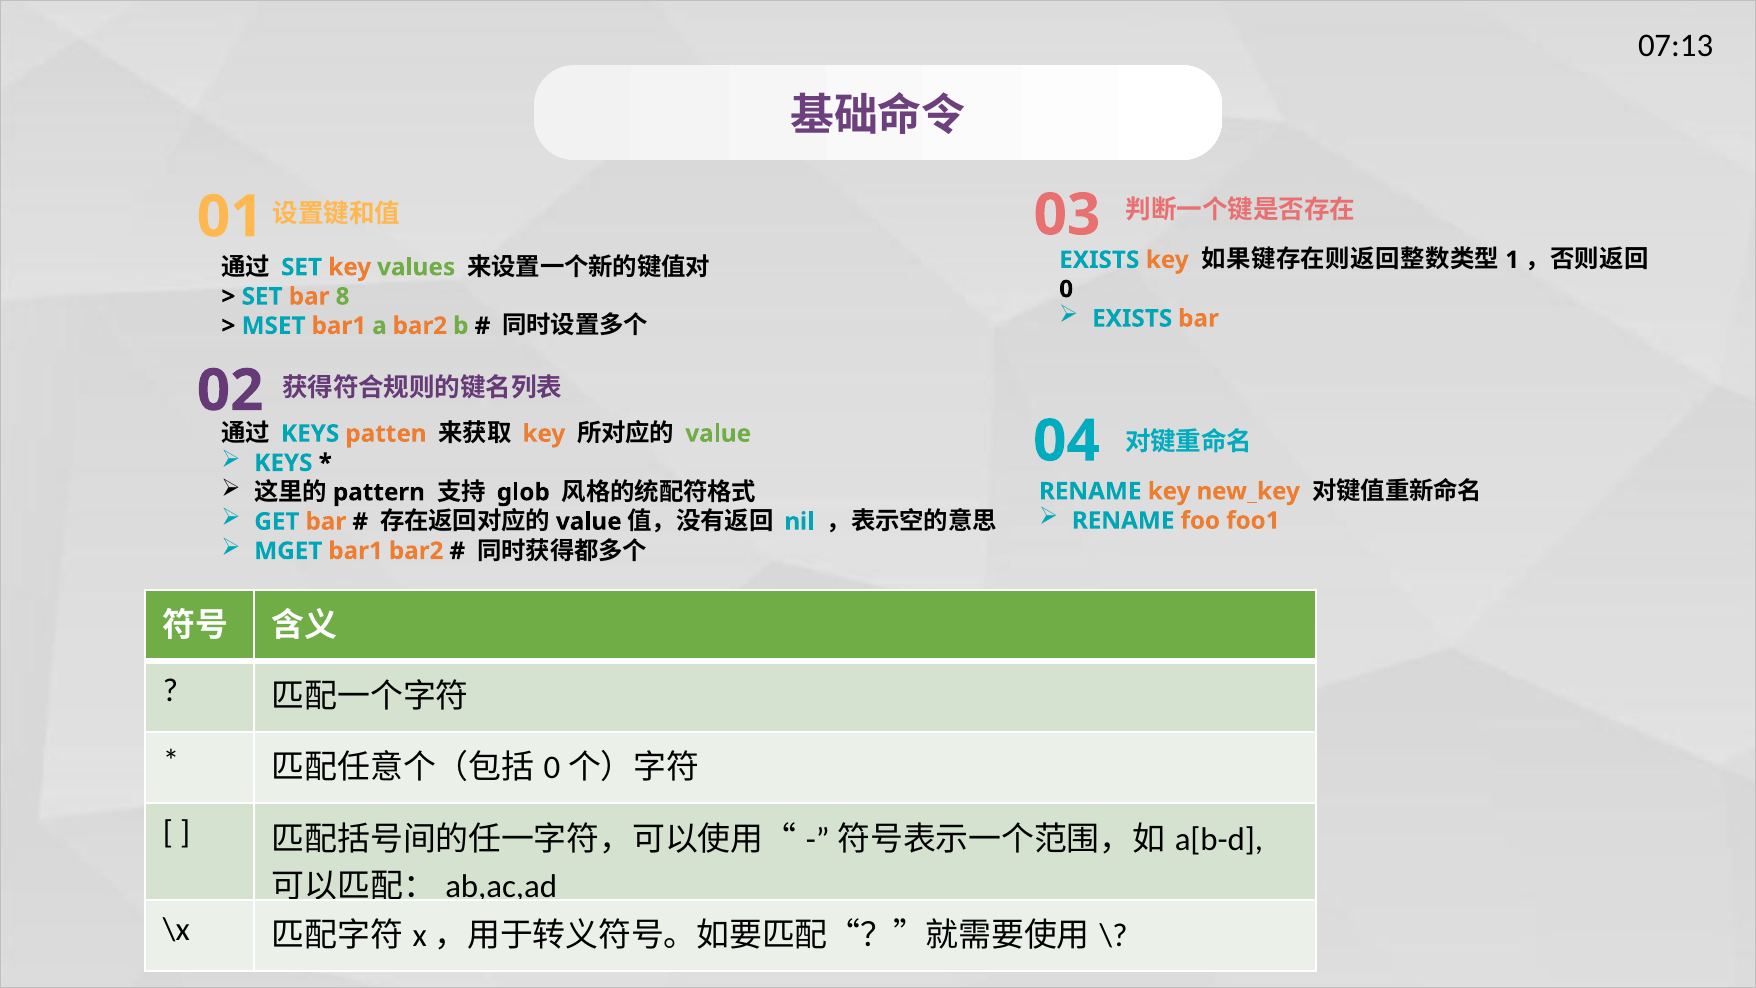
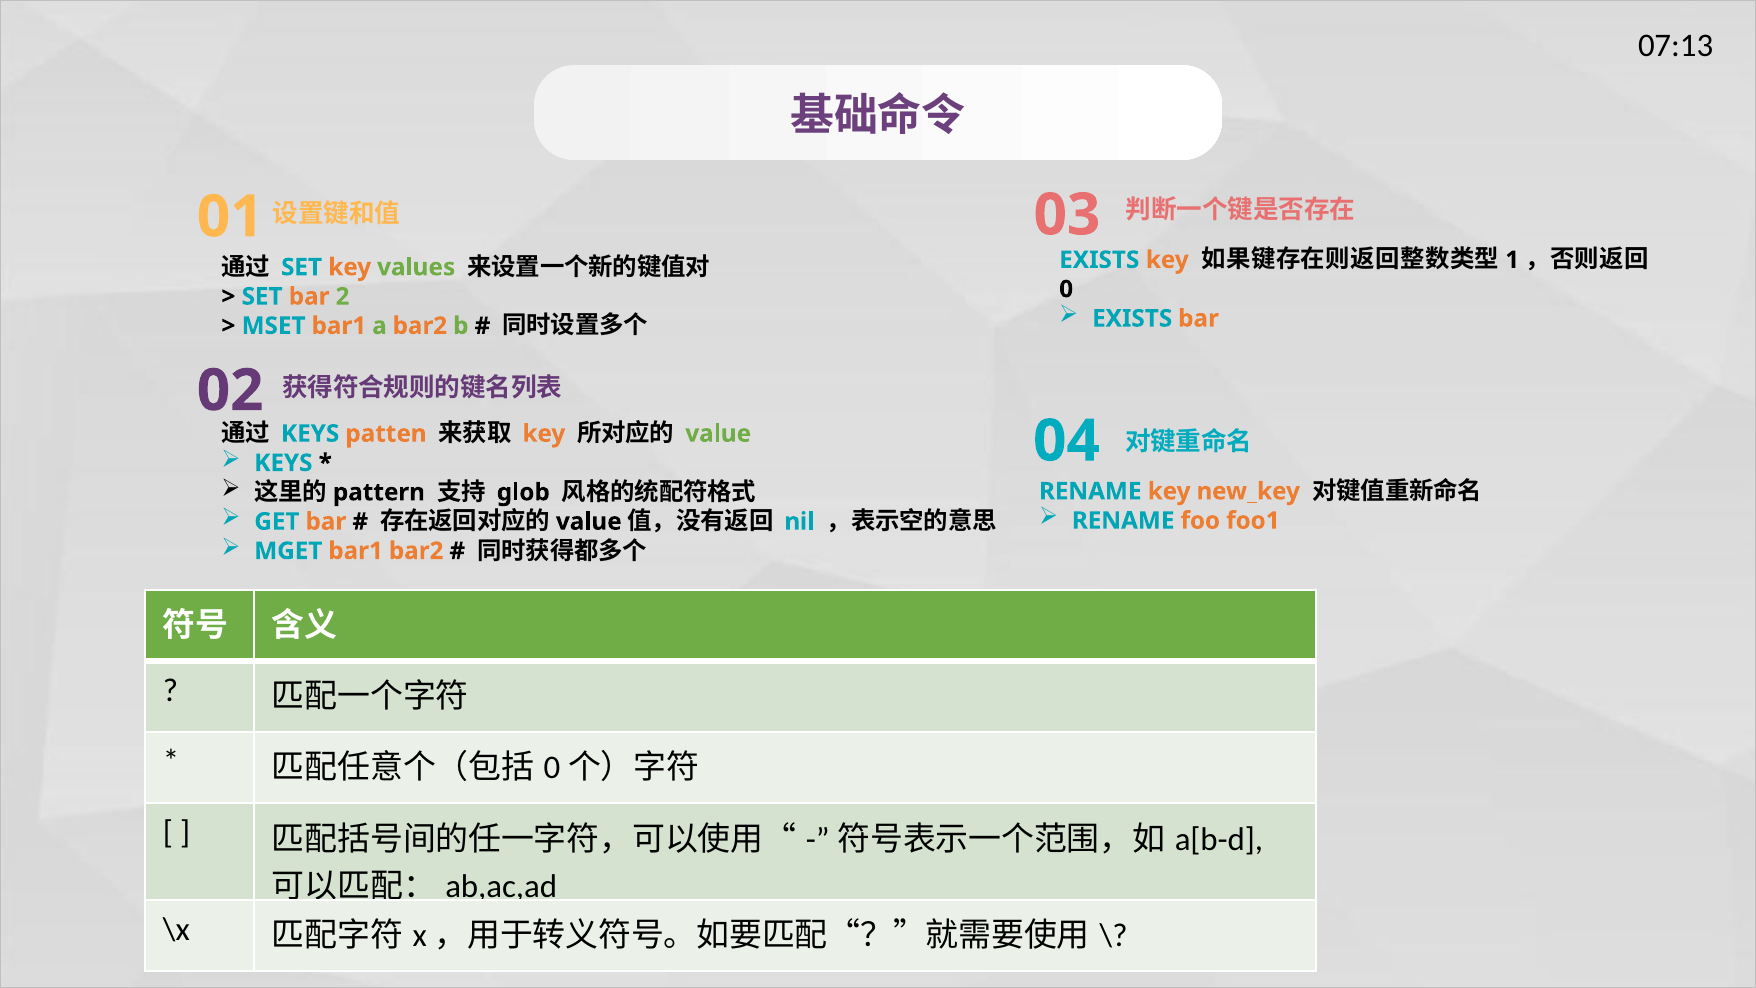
8: 8 -> 2 (343, 296)
